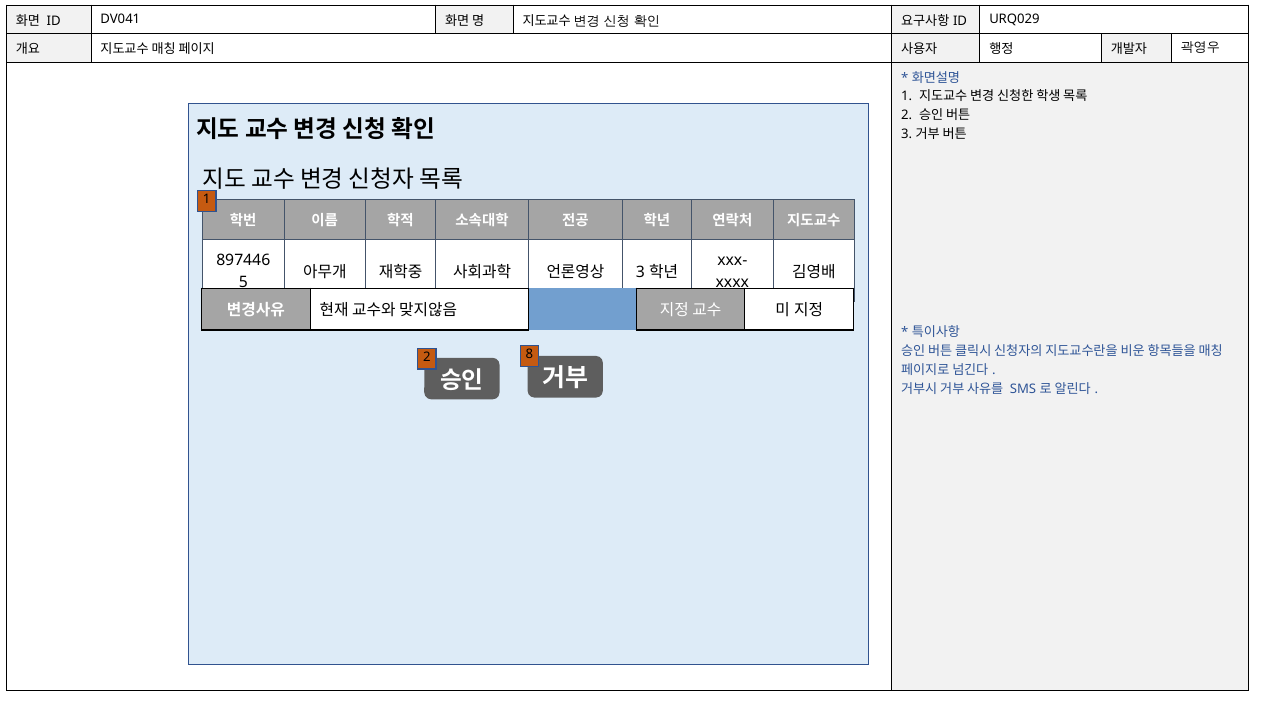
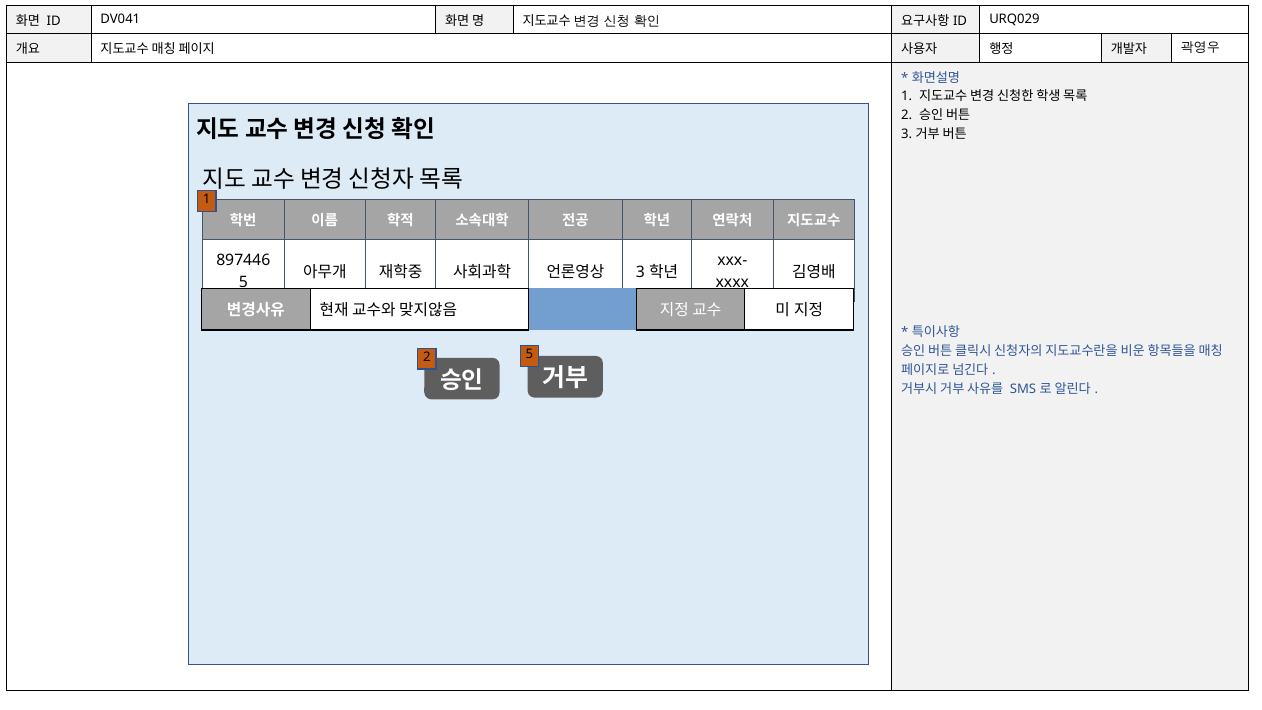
2 8: 8 -> 5 (530, 354)
